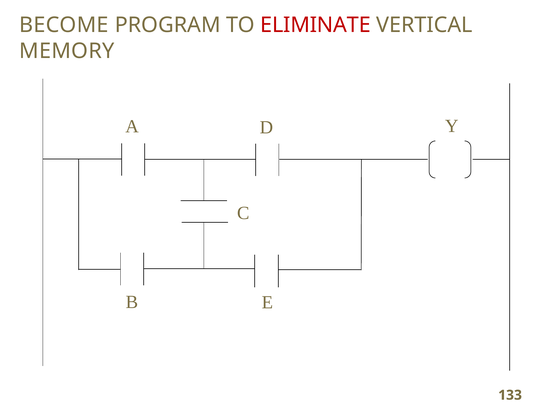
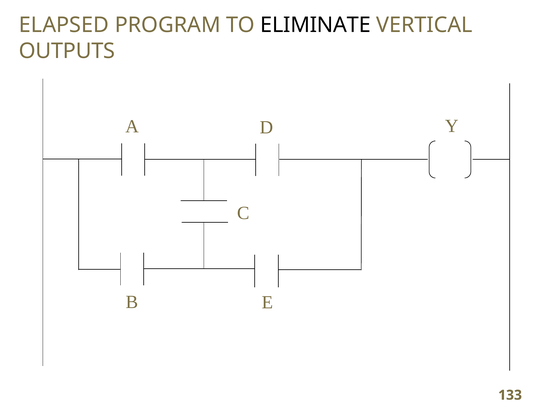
BECOME: BECOME -> ELAPSED (64, 25)
ELIMINATE colour: red -> black (316, 25)
MEMORY: MEMORY -> OUTPUTS (67, 51)
